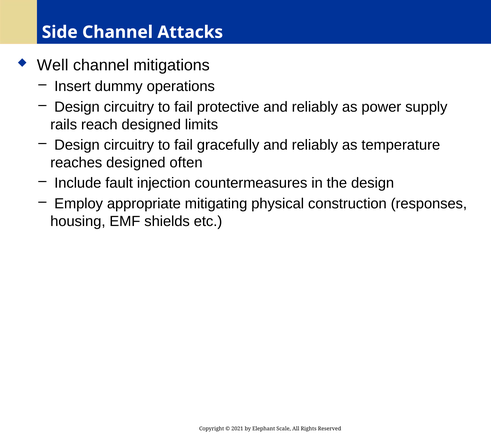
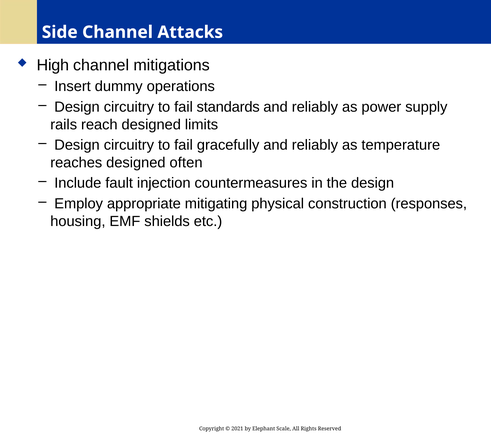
Well: Well -> High (53, 65)
protective: protective -> standards (228, 107)
